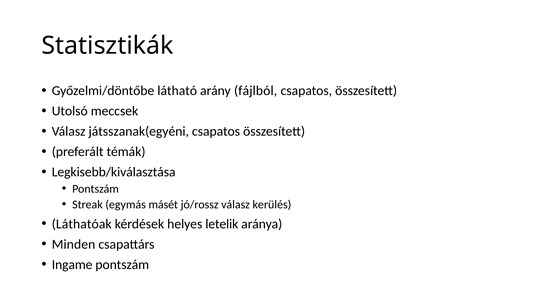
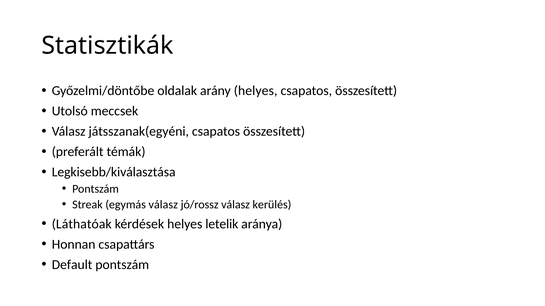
látható: látható -> oldalak (177, 91)
arány fájlból: fájlból -> helyes (256, 91)
egymás másét: másét -> válasz (163, 205)
Minden: Minden -> Honnan (74, 245)
Ingame: Ingame -> Default (72, 265)
